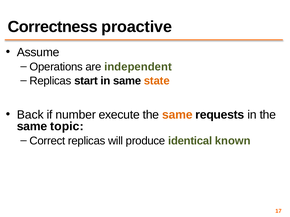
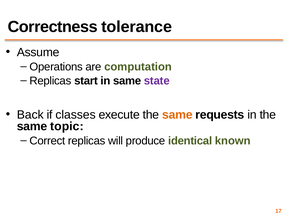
proactive: proactive -> tolerance (137, 27)
independent: independent -> computation (138, 67)
state colour: orange -> purple (157, 81)
number: number -> classes (76, 115)
